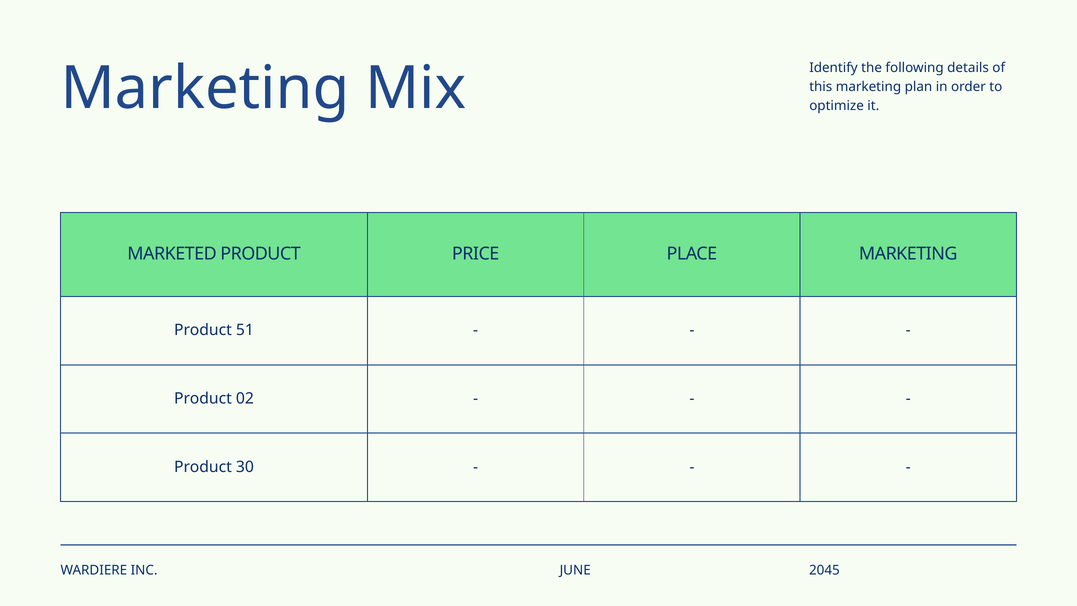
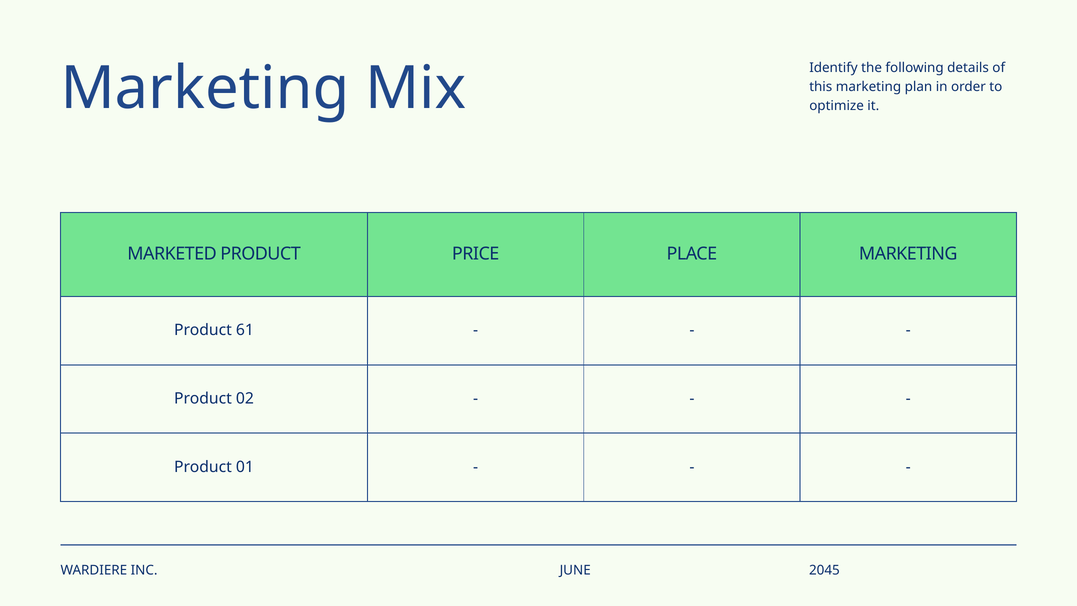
51: 51 -> 61 (245, 330)
30: 30 -> 01 (245, 467)
